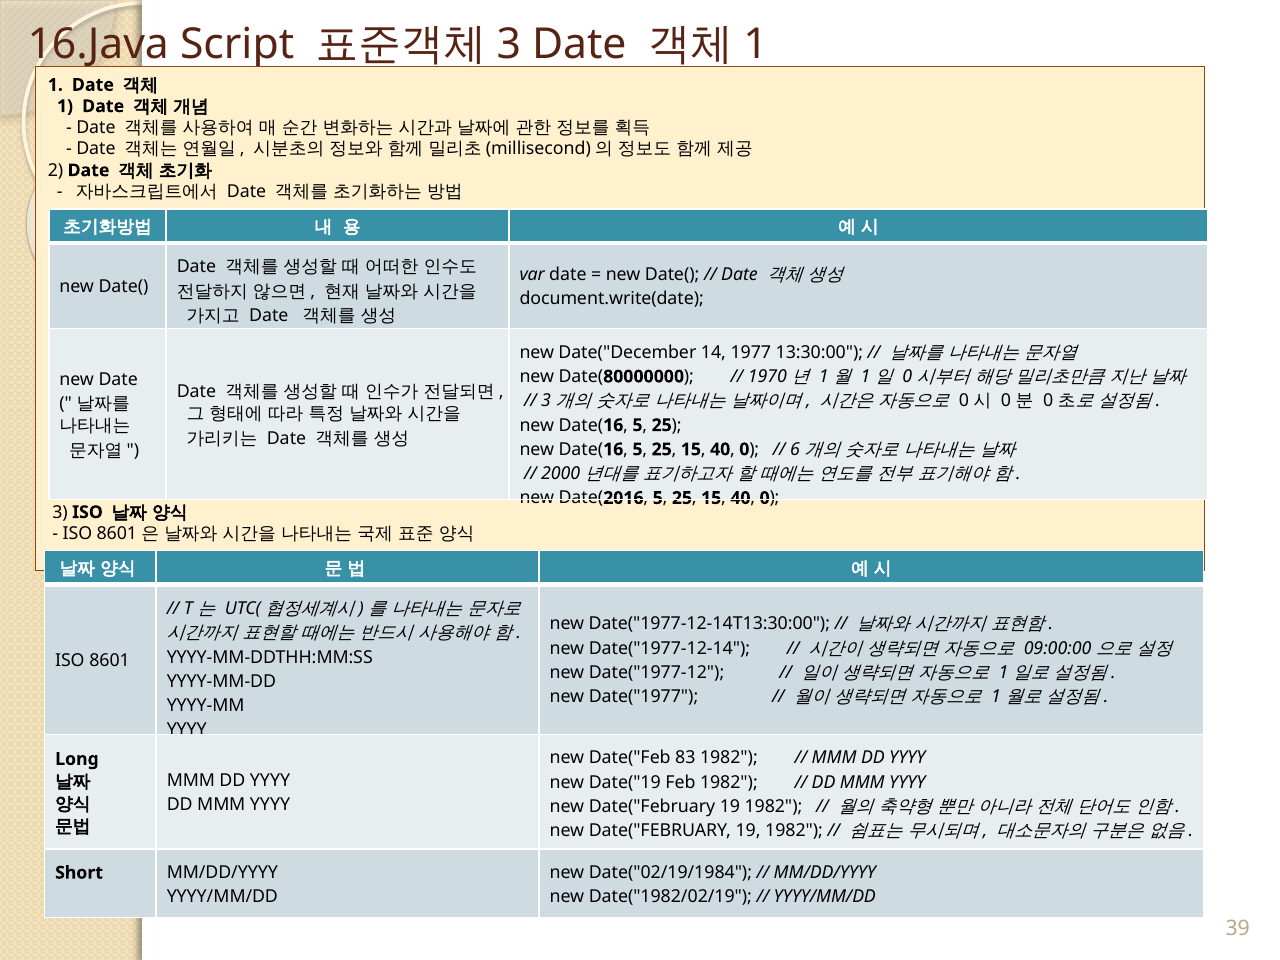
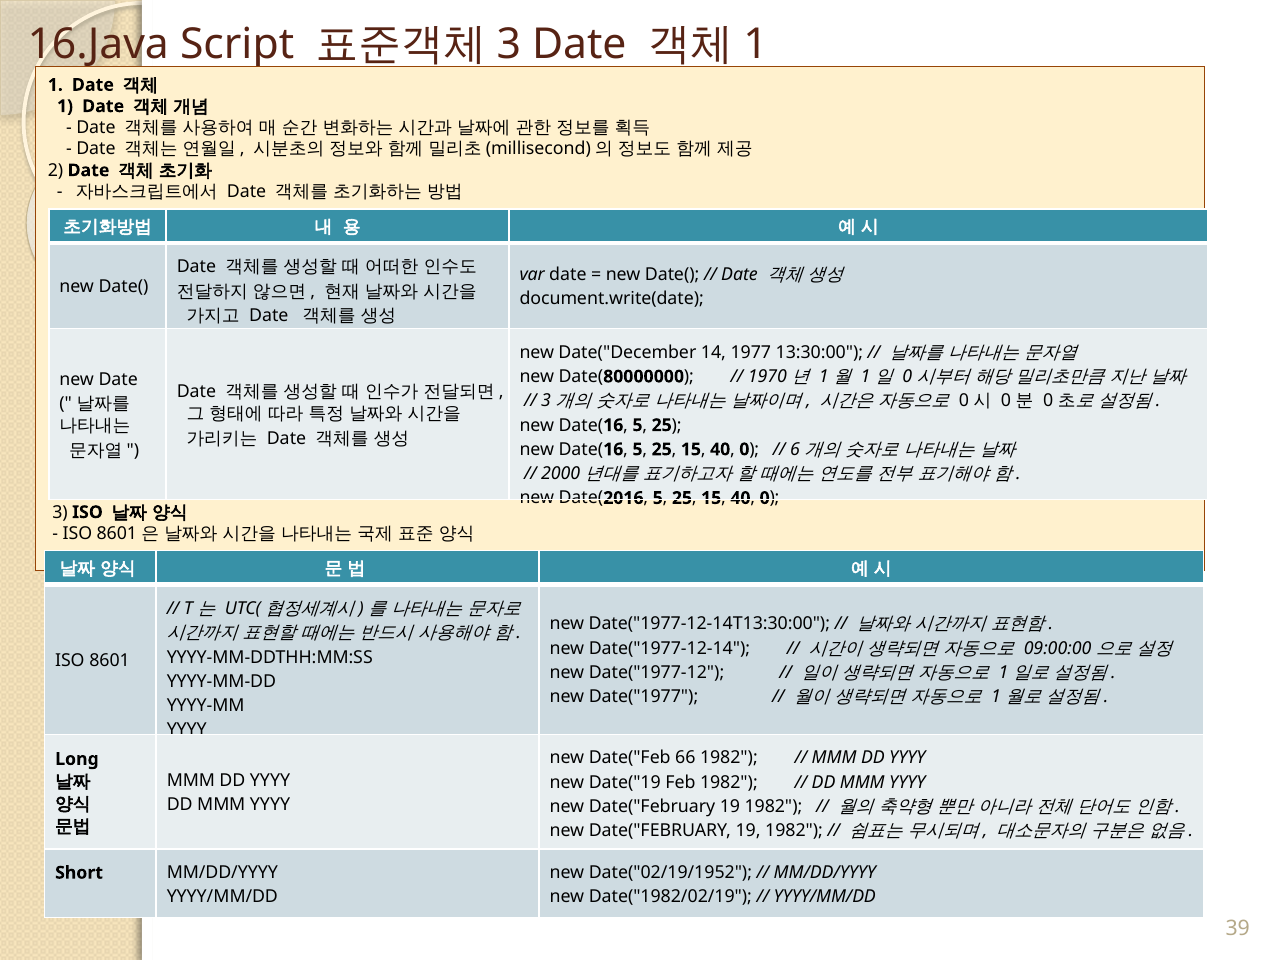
83: 83 -> 66 (685, 758)
Date("02/19/1984: Date("02/19/1984 -> Date("02/19/1952 (670, 873)
